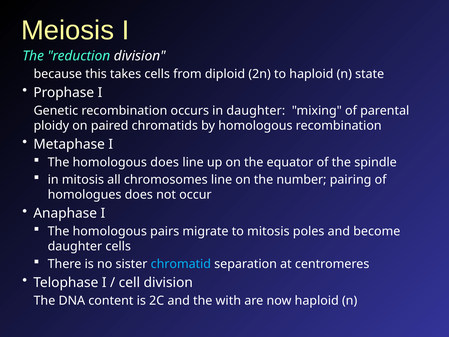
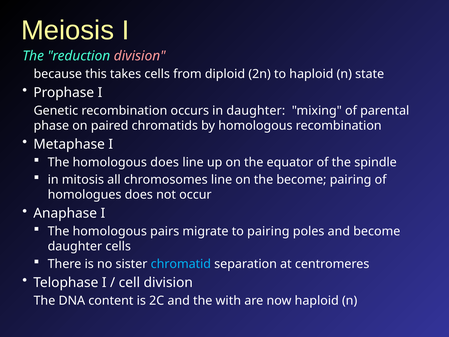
division colour: white -> pink (140, 56)
ploidy: ploidy -> phase (51, 126)
the number: number -> become (301, 180)
to mitosis: mitosis -> pairing (268, 231)
